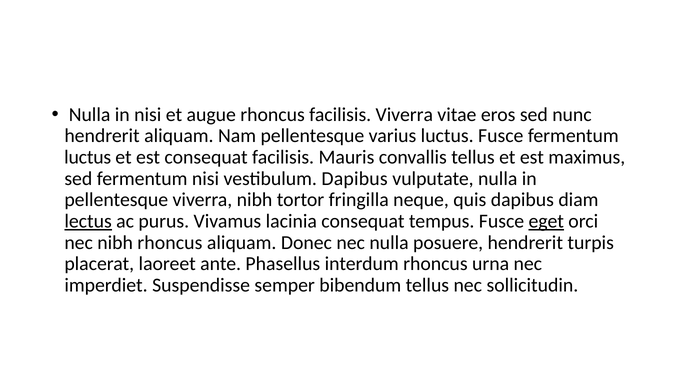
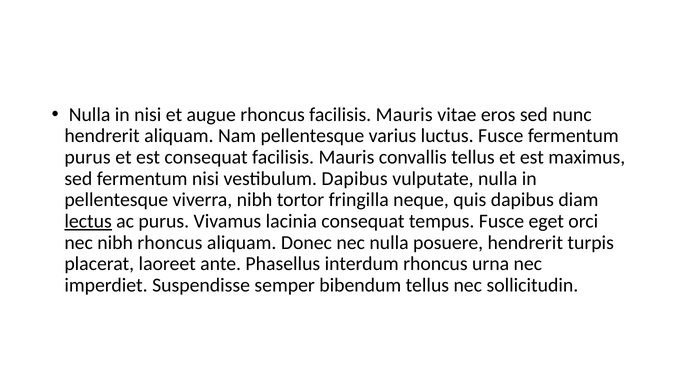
rhoncus facilisis Viverra: Viverra -> Mauris (404, 115)
luctus: luctus -> purus (88, 157)
eget underline: present -> none (546, 221)
